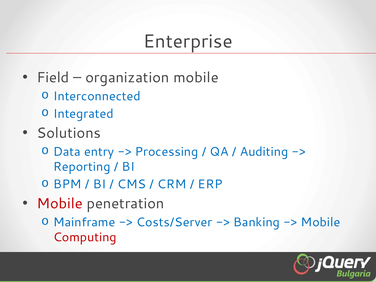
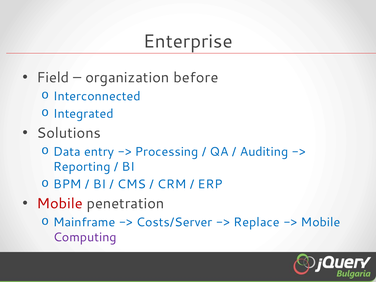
organization mobile: mobile -> before (196, 77)
Banking: Banking -> Replace (257, 222)
Computing colour: red -> purple (85, 237)
